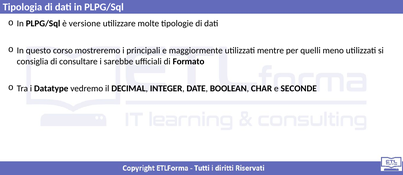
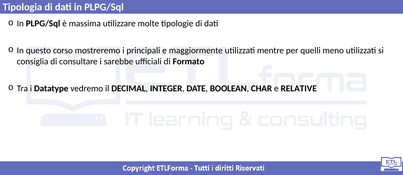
versione: versione -> massima (85, 24)
SECONDE: SECONDE -> RELATIVE (299, 88)
